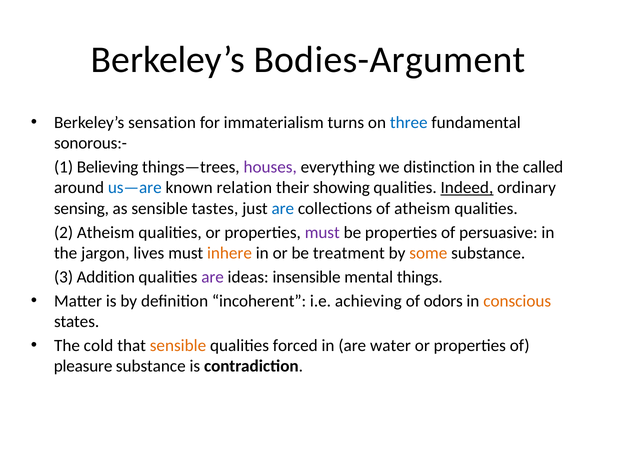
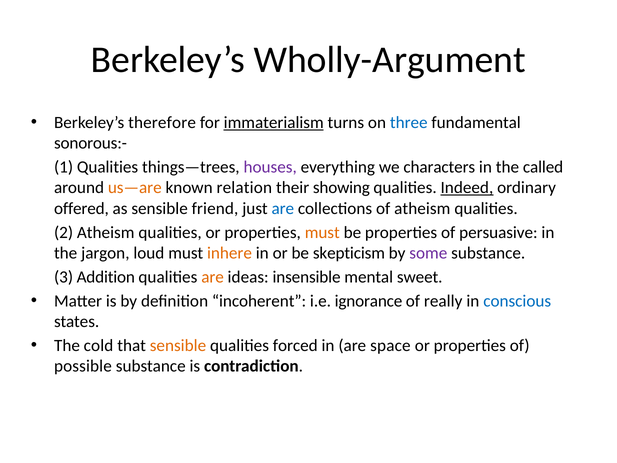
Bodies-Argument: Bodies-Argument -> Wholly-Argument (390, 60)
sensation: sensation -> therefore (162, 123)
immaterialism underline: none -> present (274, 123)
1 Believing: Believing -> Qualities (108, 167)
distinction: distinction -> characters (439, 167)
us—are colour: blue -> orange (135, 188)
sensing: sensing -> offered (81, 208)
tastes: tastes -> friend (215, 208)
must colour: purple -> orange (322, 232)
lives: lives -> loud (149, 253)
treatment: treatment -> skepticism (349, 253)
some colour: orange -> purple (428, 253)
are colour: purple -> orange (213, 277)
things: things -> sweet (420, 277)
achieving: achieving -> ignorance (369, 301)
odors: odors -> really (443, 301)
conscious colour: orange -> blue (517, 301)
water: water -> space (390, 345)
pleasure: pleasure -> possible (83, 366)
